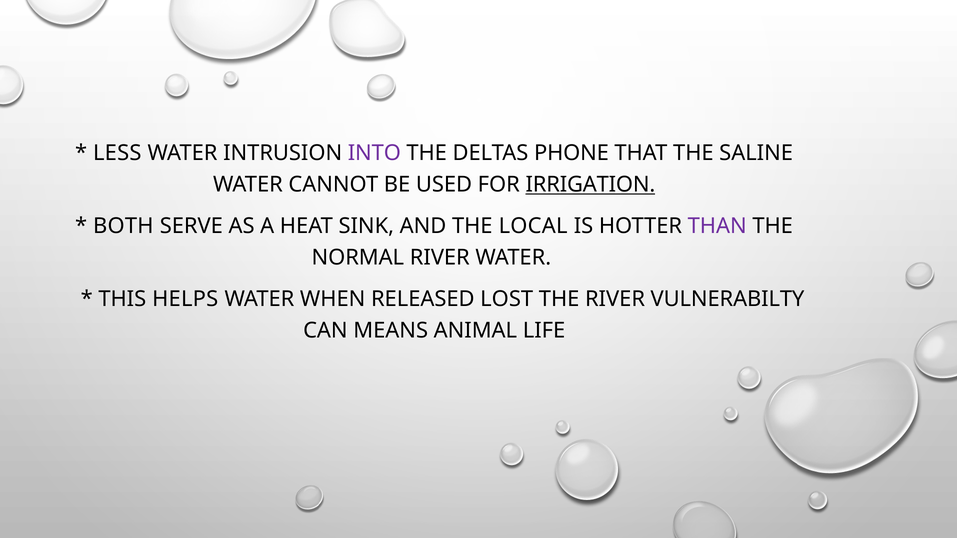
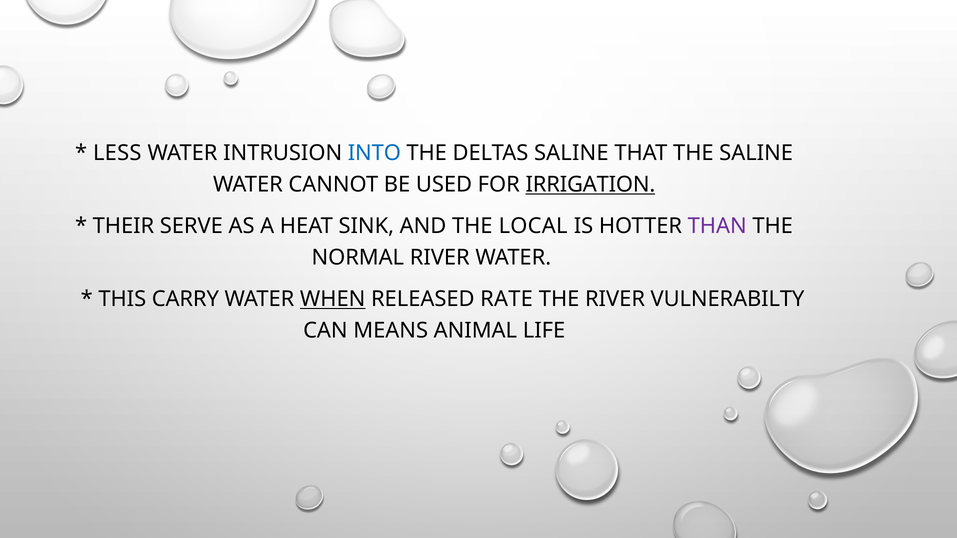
INTO colour: purple -> blue (374, 153)
DELTAS PHONE: PHONE -> SALINE (571, 153)
BOTH: BOTH -> THEIR (123, 226)
HELPS: HELPS -> CARRY (185, 299)
WHEN underline: none -> present (333, 299)
LOST: LOST -> RATE (507, 299)
